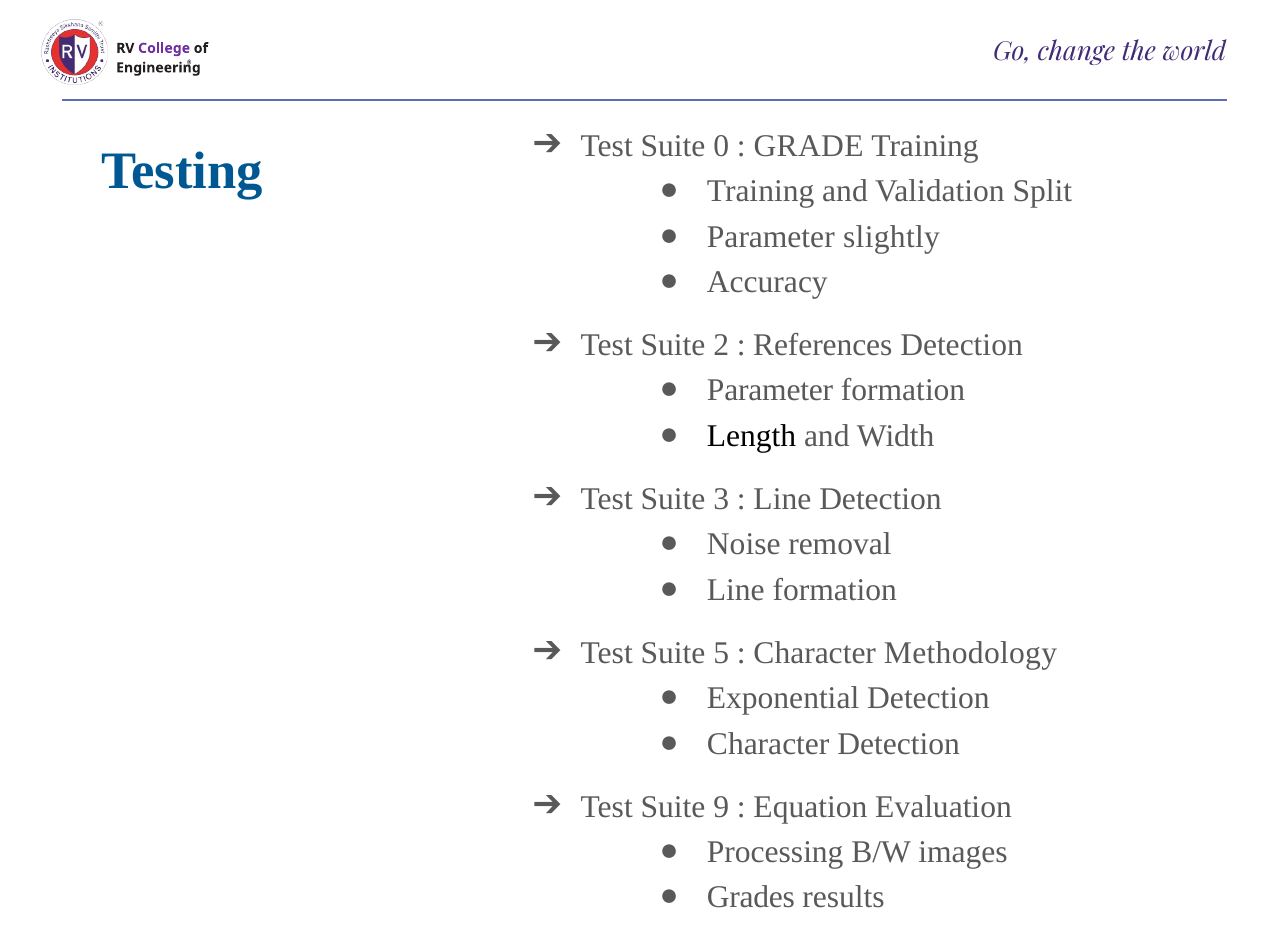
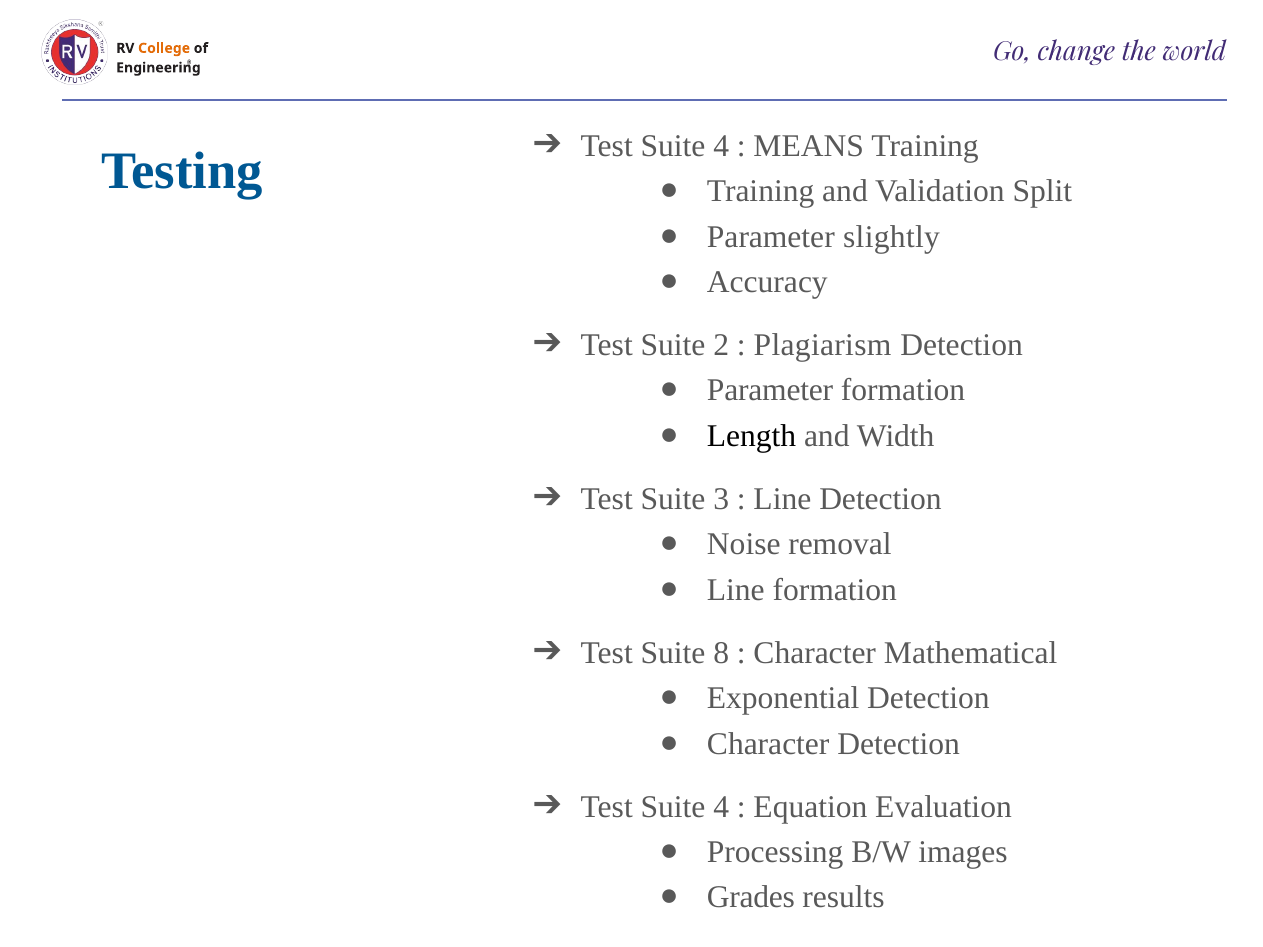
College colour: purple -> orange (164, 48)
0: 0 -> 4 (721, 146)
GRADE: GRADE -> MEANS (809, 146)
References: References -> Plagiarism (823, 345)
5: 5 -> 8 (721, 653)
Methodology: Methodology -> Mathematical (971, 653)
9: 9 -> 4 (721, 807)
